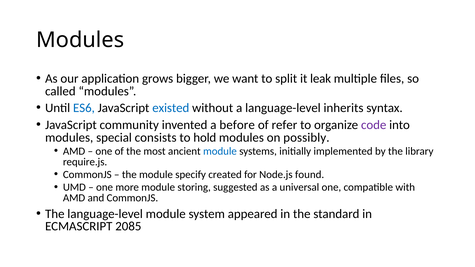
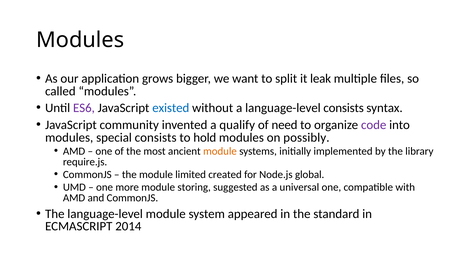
ES6 colour: blue -> purple (84, 108)
language-level inherits: inherits -> consists (344, 108)
before: before -> qualify (237, 125)
refer: refer -> need (285, 125)
module colour: blue -> orange (220, 151)
specify: specify -> limited (191, 175)
found: found -> global (310, 175)
2085: 2085 -> 2014 (128, 227)
